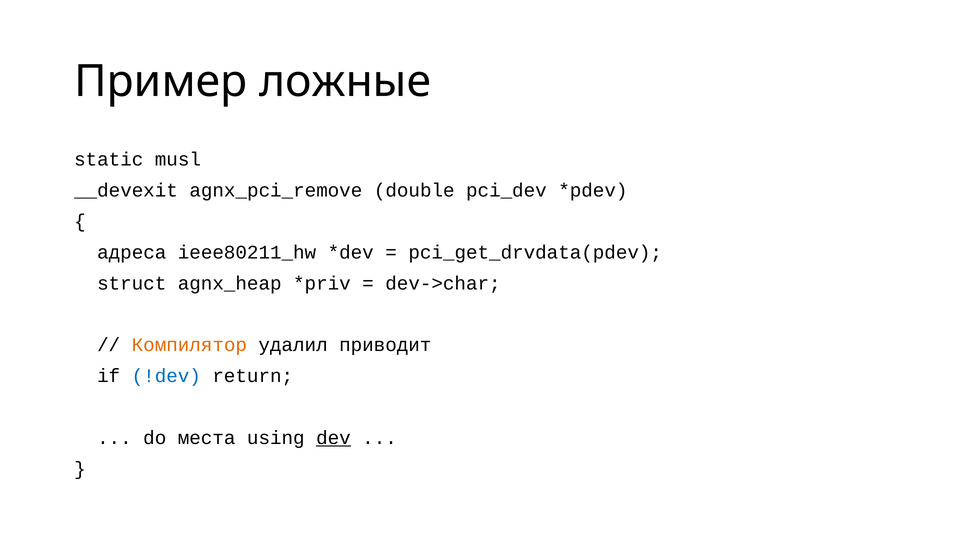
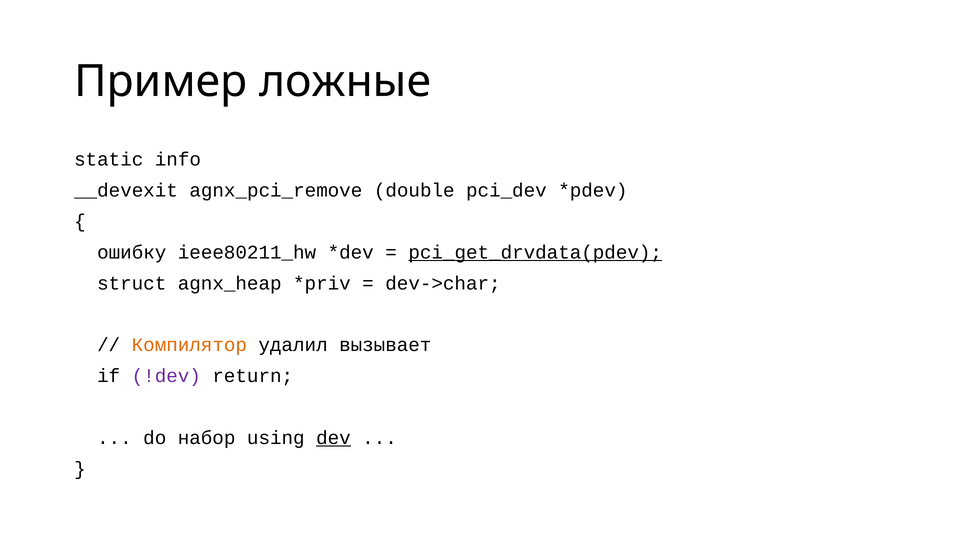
musl: musl -> info (178, 160)
адреса: адреса -> ошибку (132, 252)
pci_get_drvdata(pdev underline: none -> present (535, 252)
приводит: приводит -> вызывает (385, 345)
!dev colour: blue -> purple (166, 376)
места: места -> набор (207, 438)
